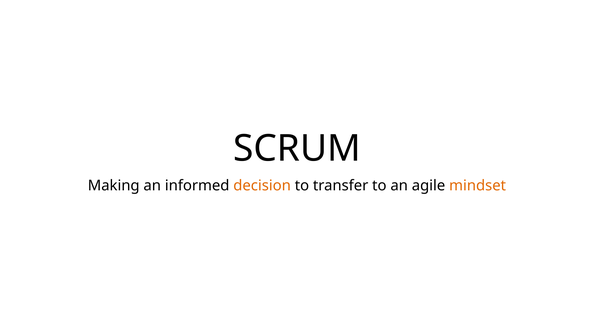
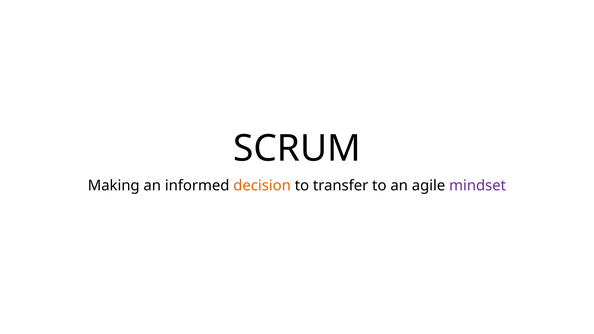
mindset colour: orange -> purple (478, 186)
